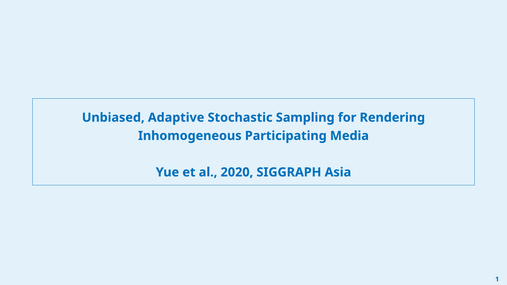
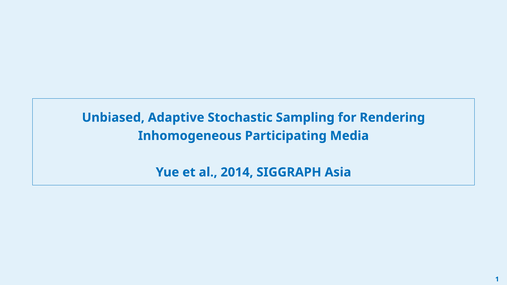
2020: 2020 -> 2014 (237, 172)
